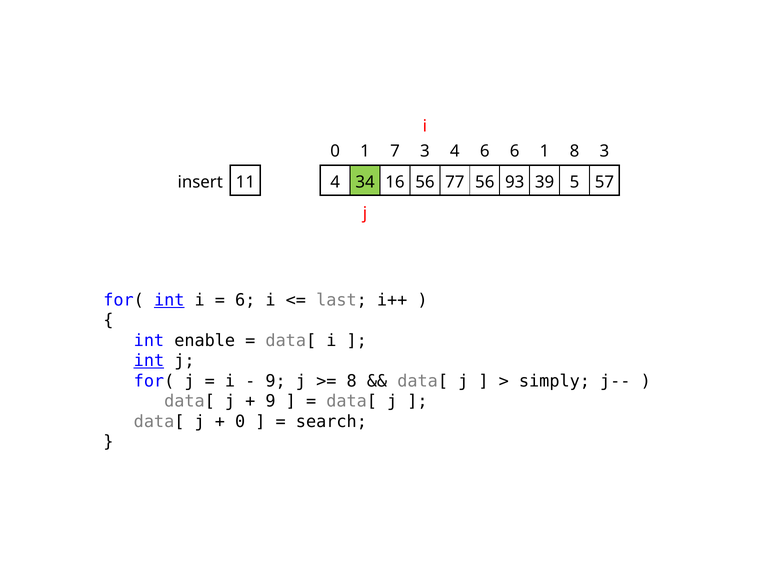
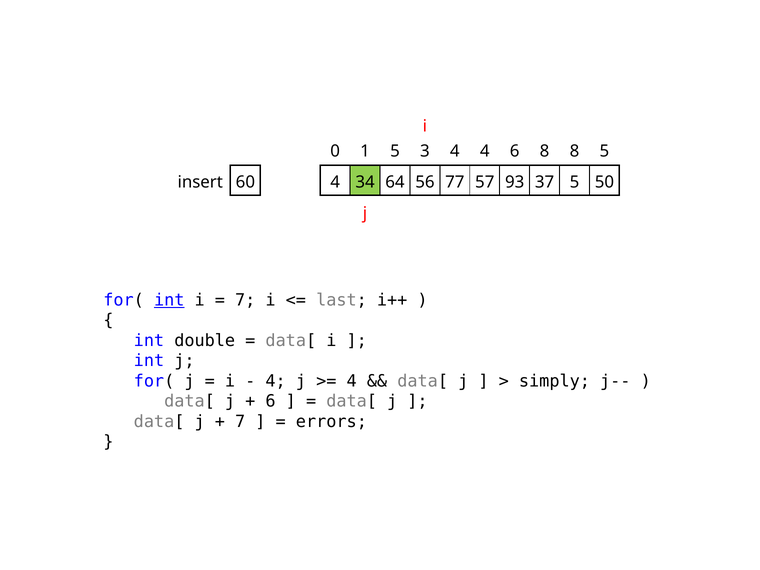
1 7: 7 -> 5 (395, 151)
4 6: 6 -> 4 (485, 151)
6 1: 1 -> 8 (545, 151)
8 3: 3 -> 5 (604, 151)
11: 11 -> 60 (245, 182)
16: 16 -> 64 (395, 182)
77 56: 56 -> 57 (485, 182)
39: 39 -> 37 (545, 182)
57: 57 -> 50 (604, 182)
6: 6 -> 7 (245, 300)
enable: enable -> double (205, 341)
int underline: present -> none (149, 361)
9: 9 -> 4 (276, 381)
8: 8 -> 4 (352, 381)
9: 9 -> 6 (271, 401)
0: 0 -> 7 (240, 422)
search: search -> errors (331, 422)
